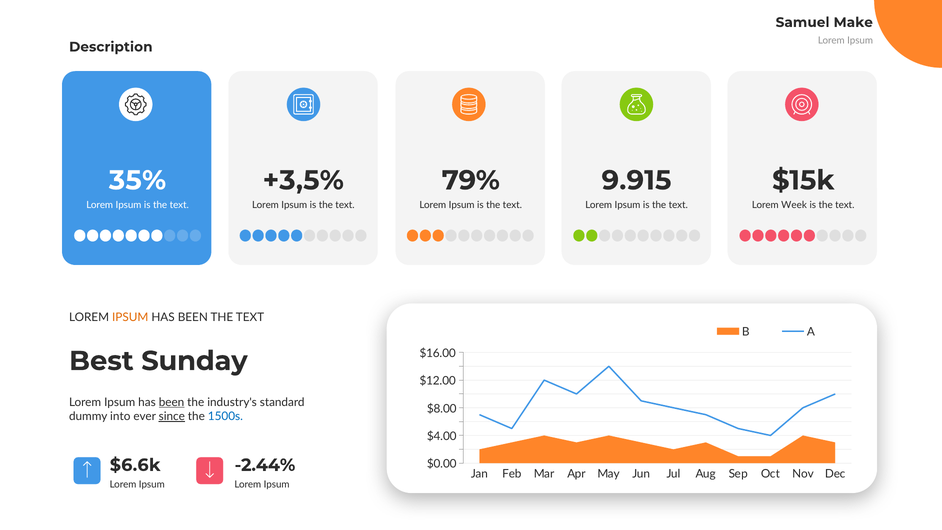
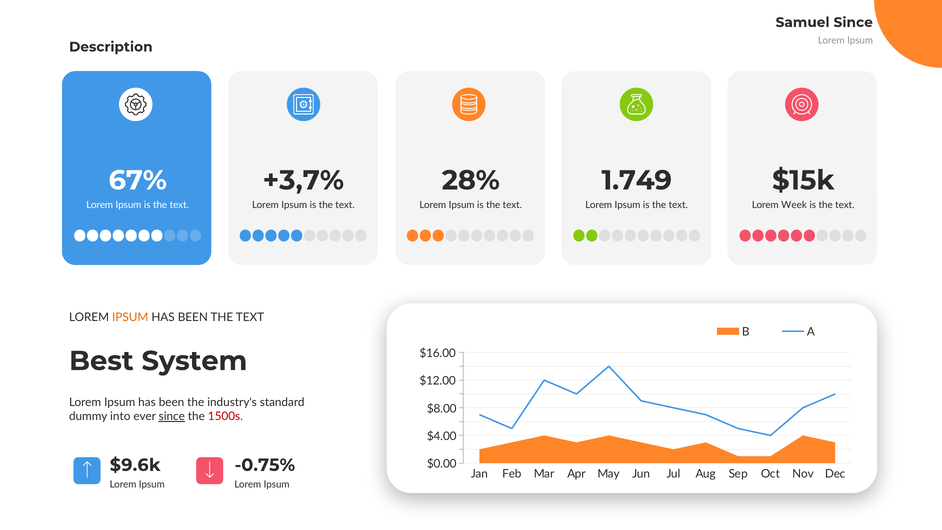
Samuel Make: Make -> Since (853, 22)
35%: 35% -> 67% (138, 180)
+3,5%: +3,5% -> +3,7% (303, 180)
79%: 79% -> 28% (471, 180)
9.915: 9.915 -> 1.749 (637, 180)
Sunday: Sunday -> System (194, 361)
been underline: present -> none (172, 402)
1500s colour: blue -> red (225, 416)
$6.6k: $6.6k -> $9.6k (135, 465)
-2.44%: -2.44% -> -0.75% (265, 465)
